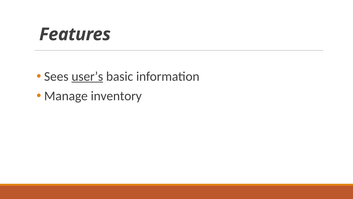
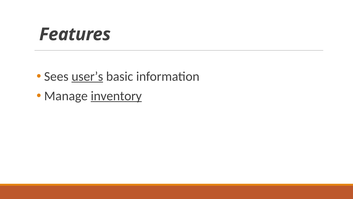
inventory underline: none -> present (116, 96)
